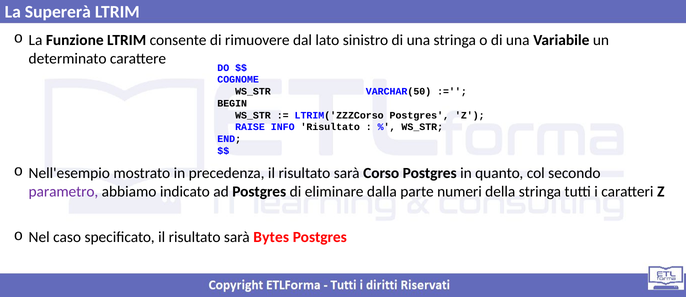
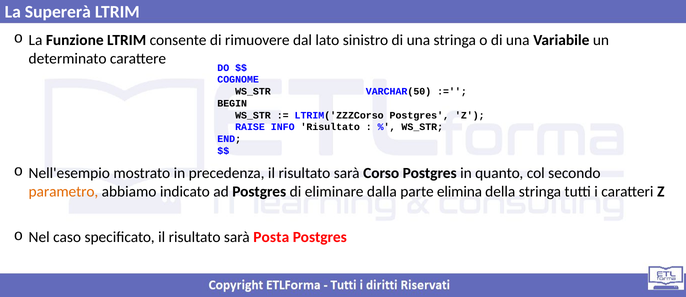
parametro colour: purple -> orange (63, 191)
numeri: numeri -> elimina (460, 191)
Bytes: Bytes -> Posta (271, 237)
